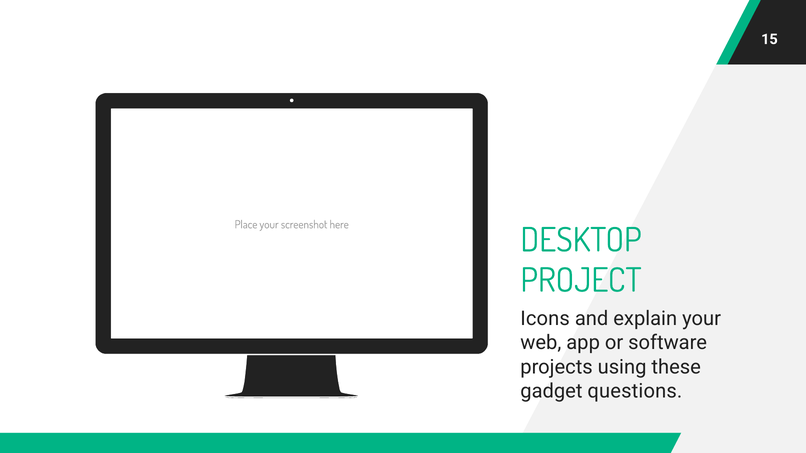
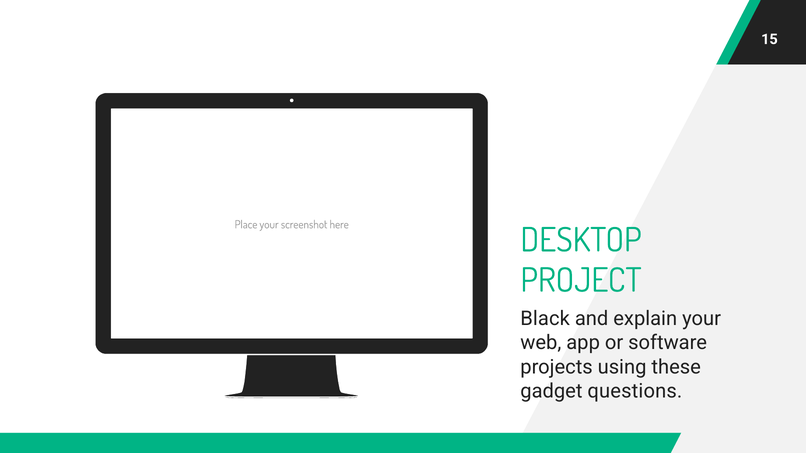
Icons: Icons -> Black (545, 319)
